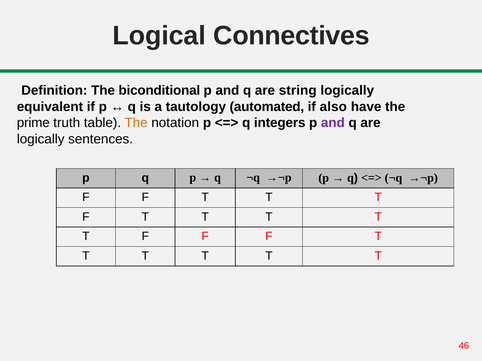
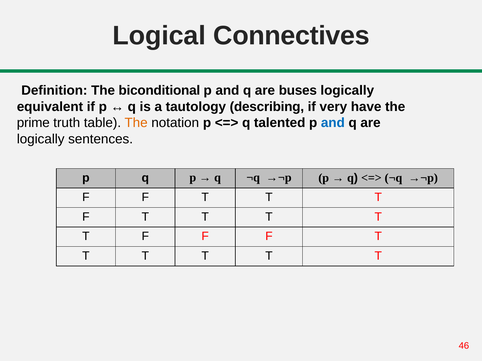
string: string -> buses (298, 90)
automated: automated -> describing (267, 107)
also: also -> very (333, 107)
integers: integers -> talented (280, 123)
and colour: purple -> blue (333, 123)
